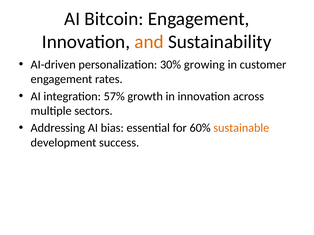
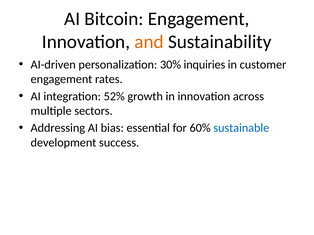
growing: growing -> inquiries (204, 65)
57%: 57% -> 52% (114, 96)
sustainable colour: orange -> blue (241, 128)
